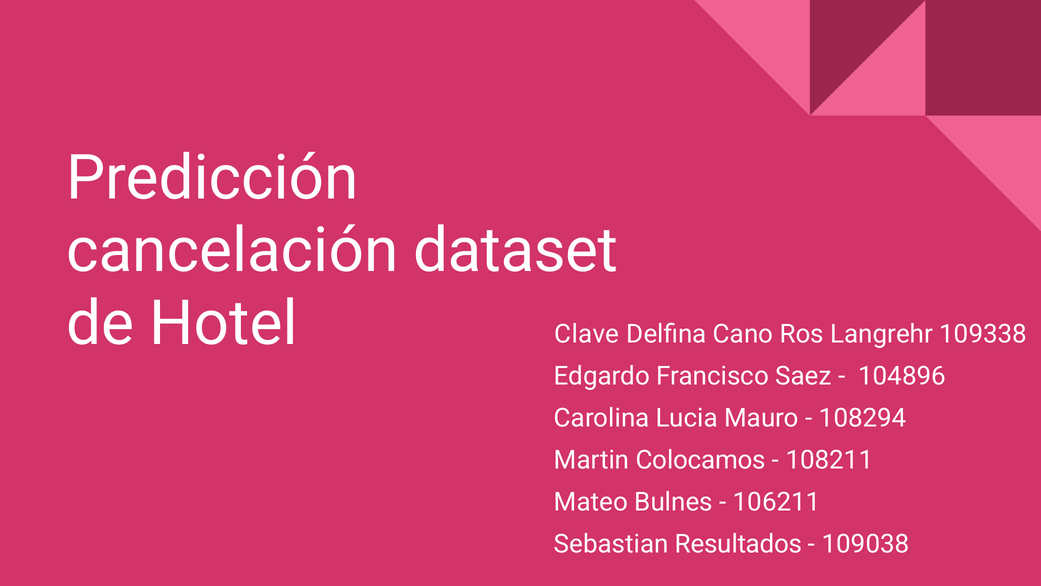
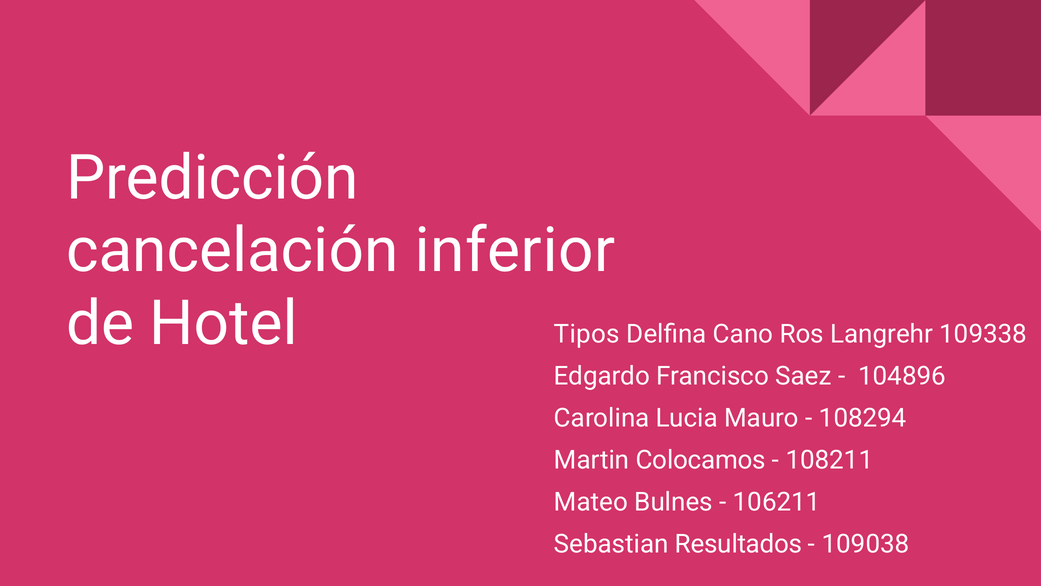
dataset: dataset -> inferior (515, 251)
Clave: Clave -> Tipos (587, 334)
